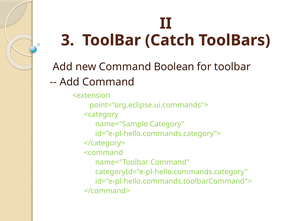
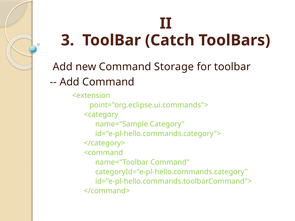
Boolean: Boolean -> Storage (174, 67)
